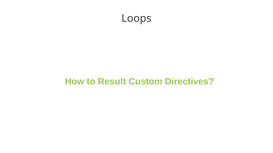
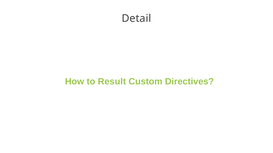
Loops: Loops -> Detail (136, 18)
